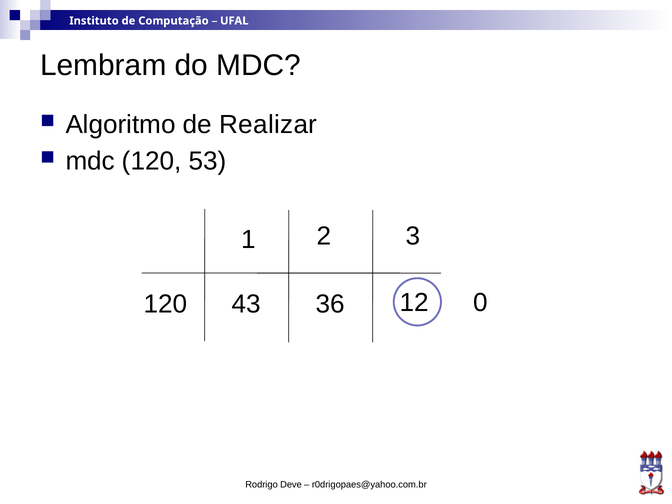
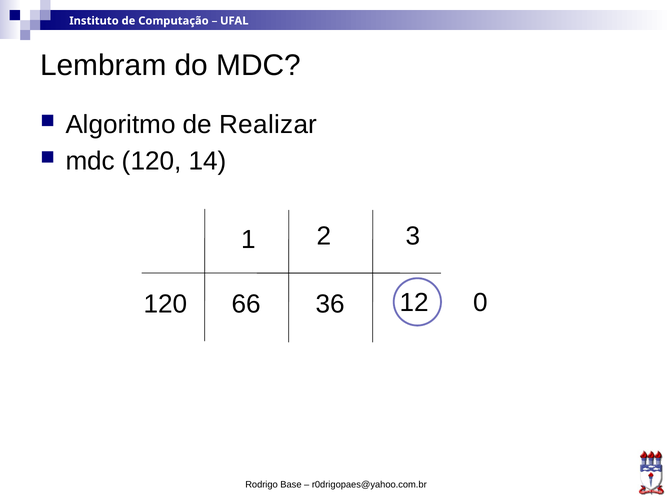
53: 53 -> 14 (207, 161)
43: 43 -> 66 (246, 304)
Deve: Deve -> Base (291, 484)
